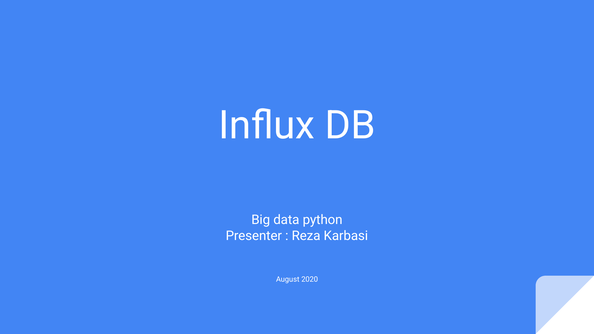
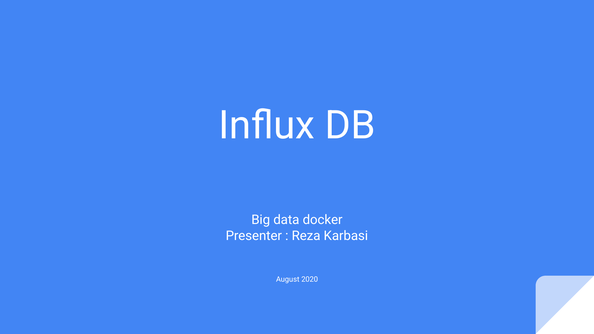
python: python -> docker (323, 220)
